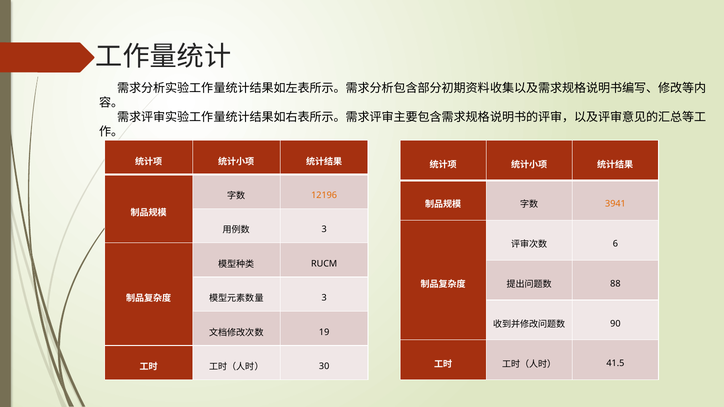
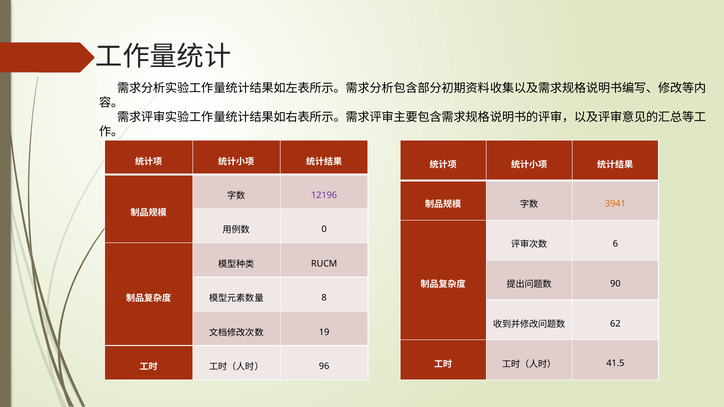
12196 colour: orange -> purple (324, 195)
3: 3 -> 0 (324, 229)
88: 88 -> 90 (615, 284)
3: 3 -> 8 (324, 298)
90: 90 -> 62 (615, 324)
30: 30 -> 96 (324, 366)
